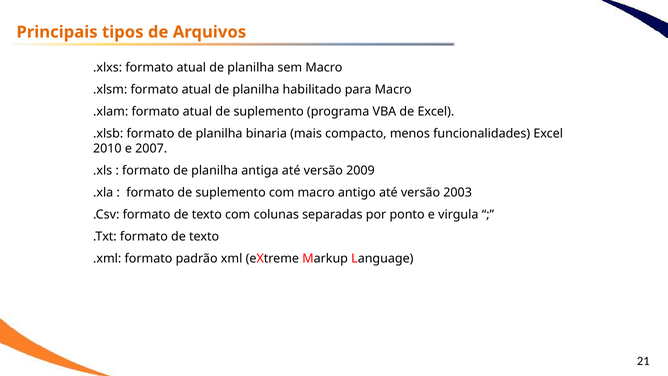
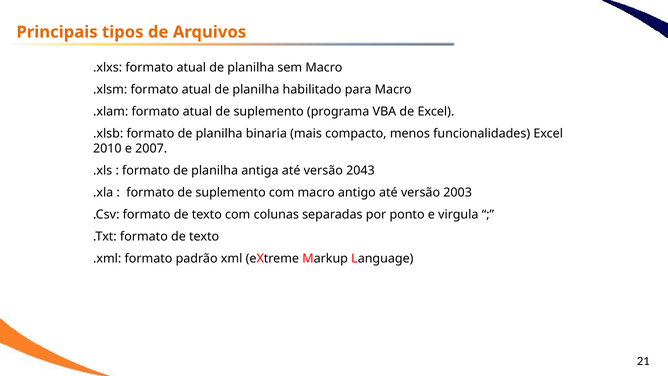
2009: 2009 -> 2043 (360, 170)
